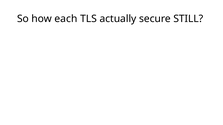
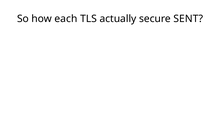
STILL: STILL -> SENT (188, 19)
